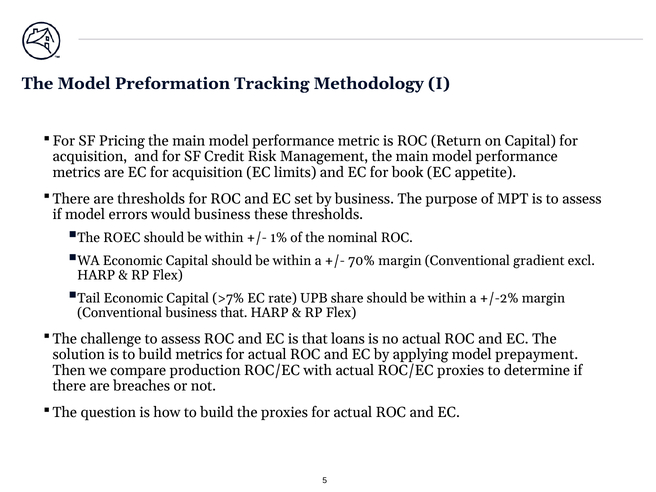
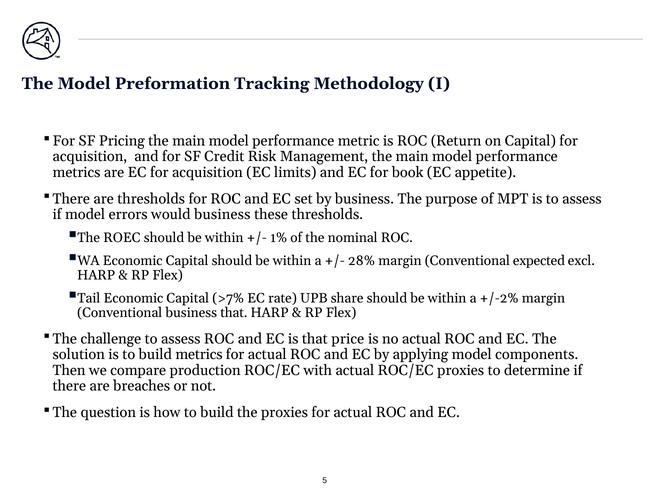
70%: 70% -> 28% (362, 261)
gradient: gradient -> expected (539, 261)
loans: loans -> price (348, 339)
prepayment: prepayment -> components (537, 355)
